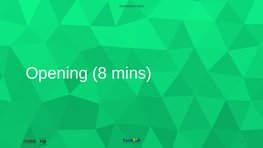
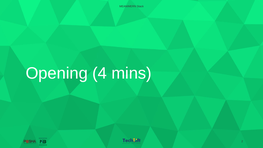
8: 8 -> 4 (100, 73)
